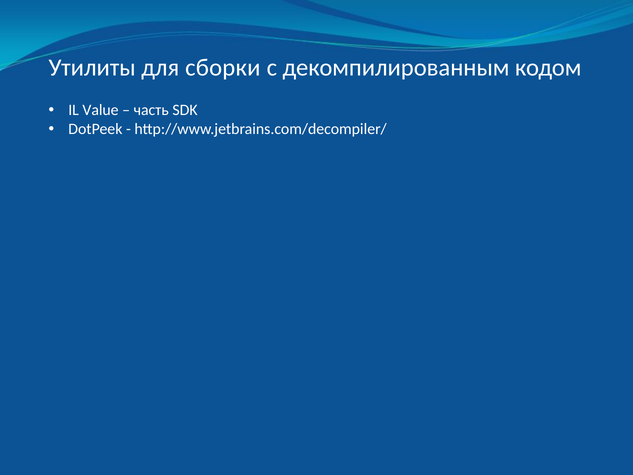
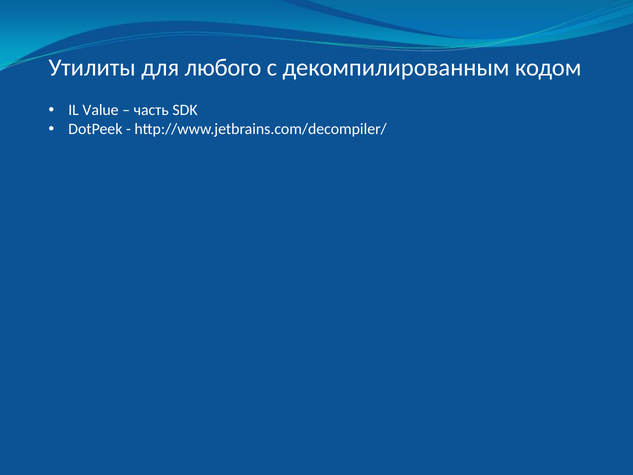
сборки: сборки -> любого (223, 68)
